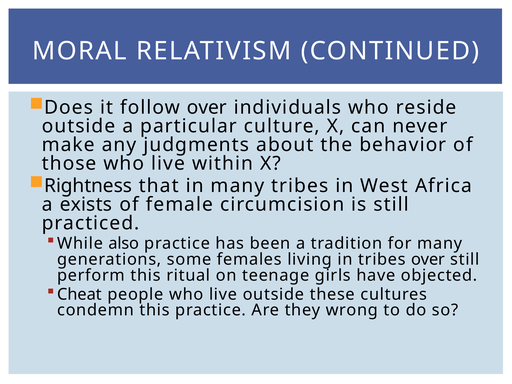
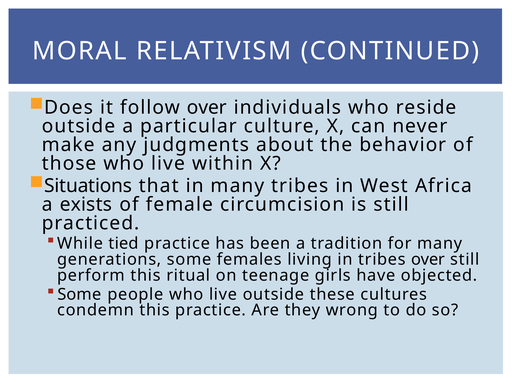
Rightness: Rightness -> Situations (88, 186)
also: also -> tied (124, 244)
Cheat: Cheat -> Some (79, 294)
